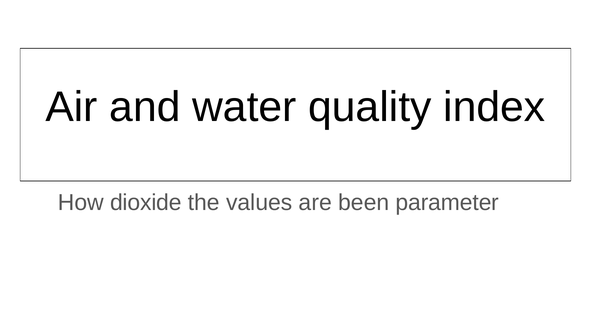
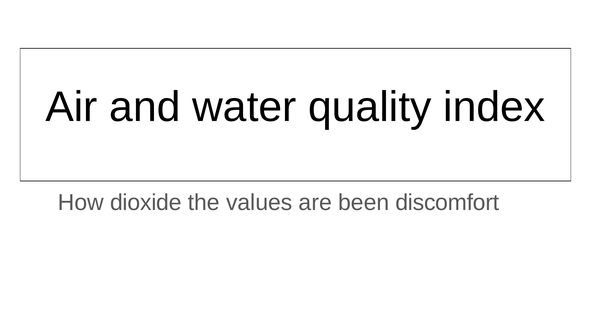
parameter: parameter -> discomfort (447, 202)
